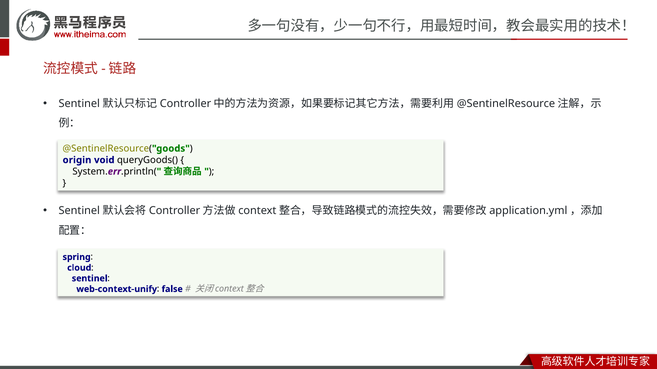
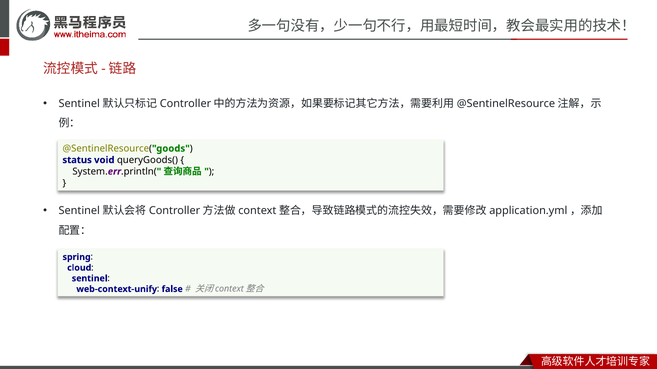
origin: origin -> status (77, 160)
